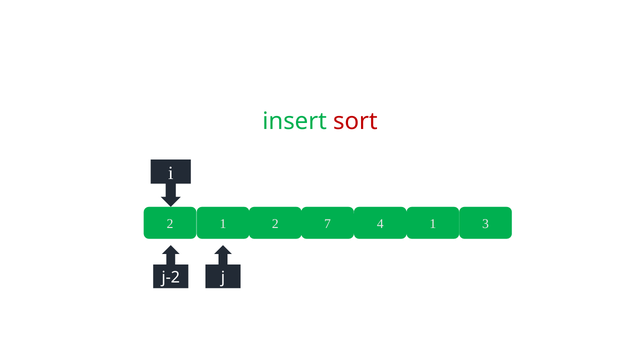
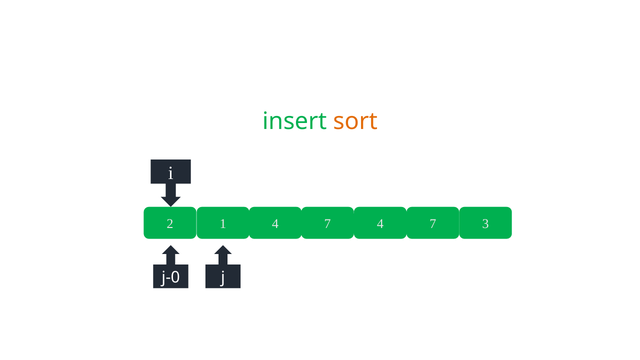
sort colour: red -> orange (355, 121)
1 2: 2 -> 4 (275, 224)
7 4 1: 1 -> 7 (433, 224)
j-2: j-2 -> j-0 (171, 277)
